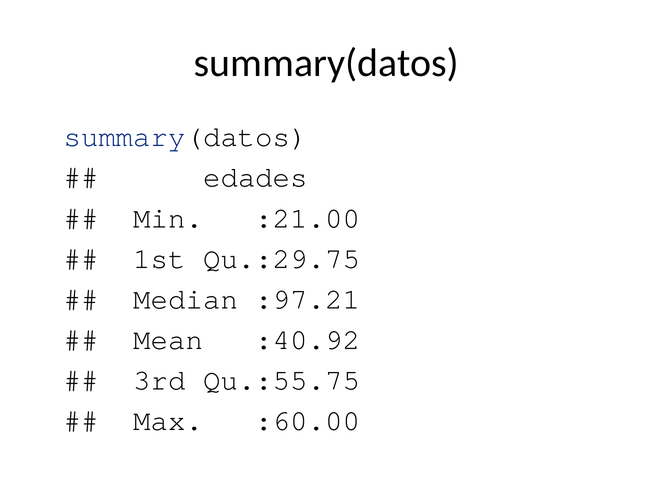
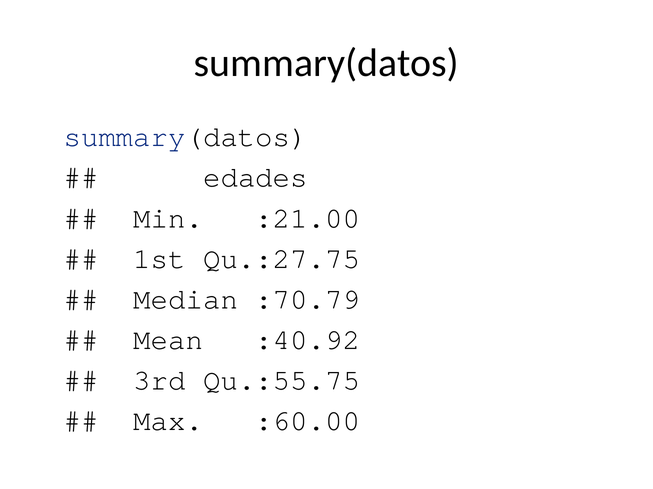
Qu.:29.75: Qu.:29.75 -> Qu.:27.75 (282, 259)
:97.21: :97.21 -> :70.79 (308, 300)
